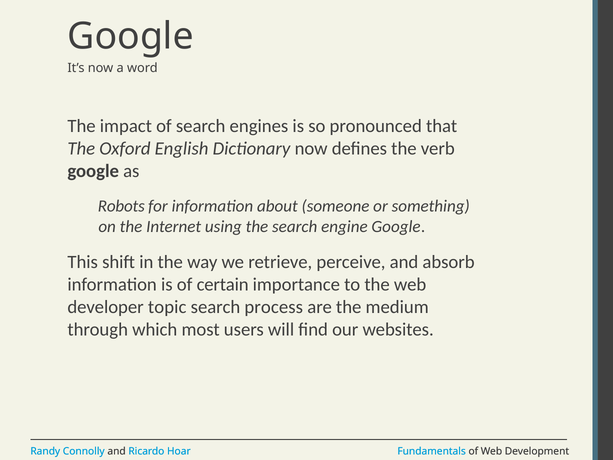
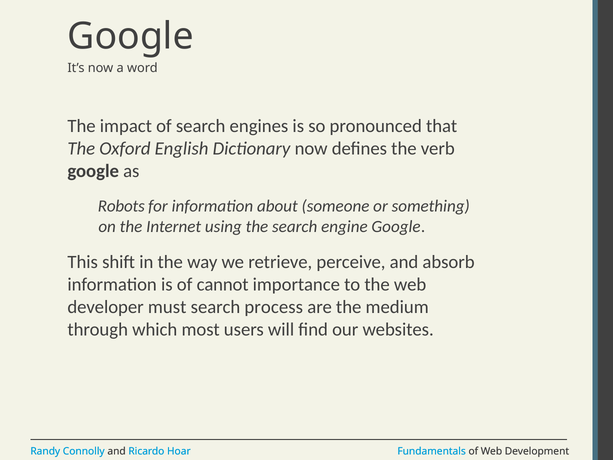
certain: certain -> cannot (223, 284)
topic: topic -> must (167, 307)
